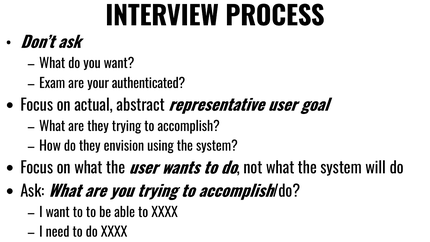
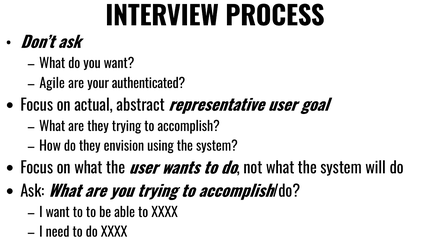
Exam: Exam -> Agile (52, 83)
